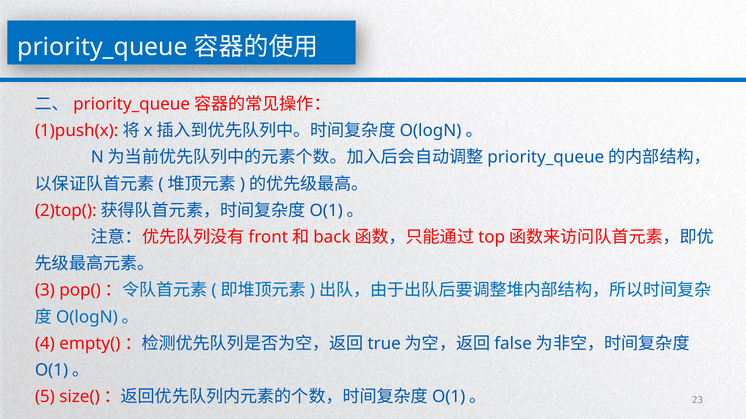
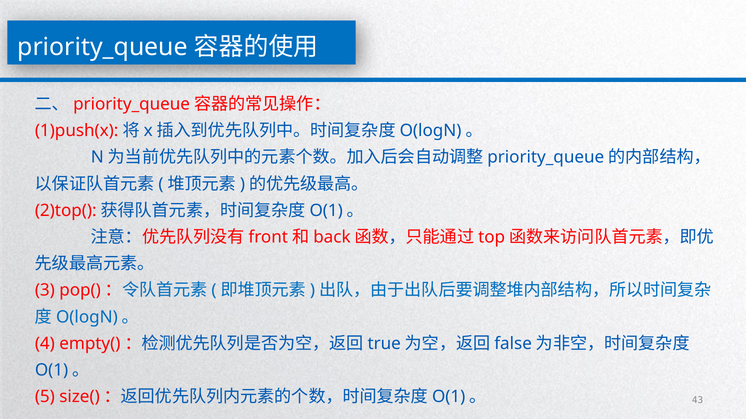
23: 23 -> 43 (698, 401)
